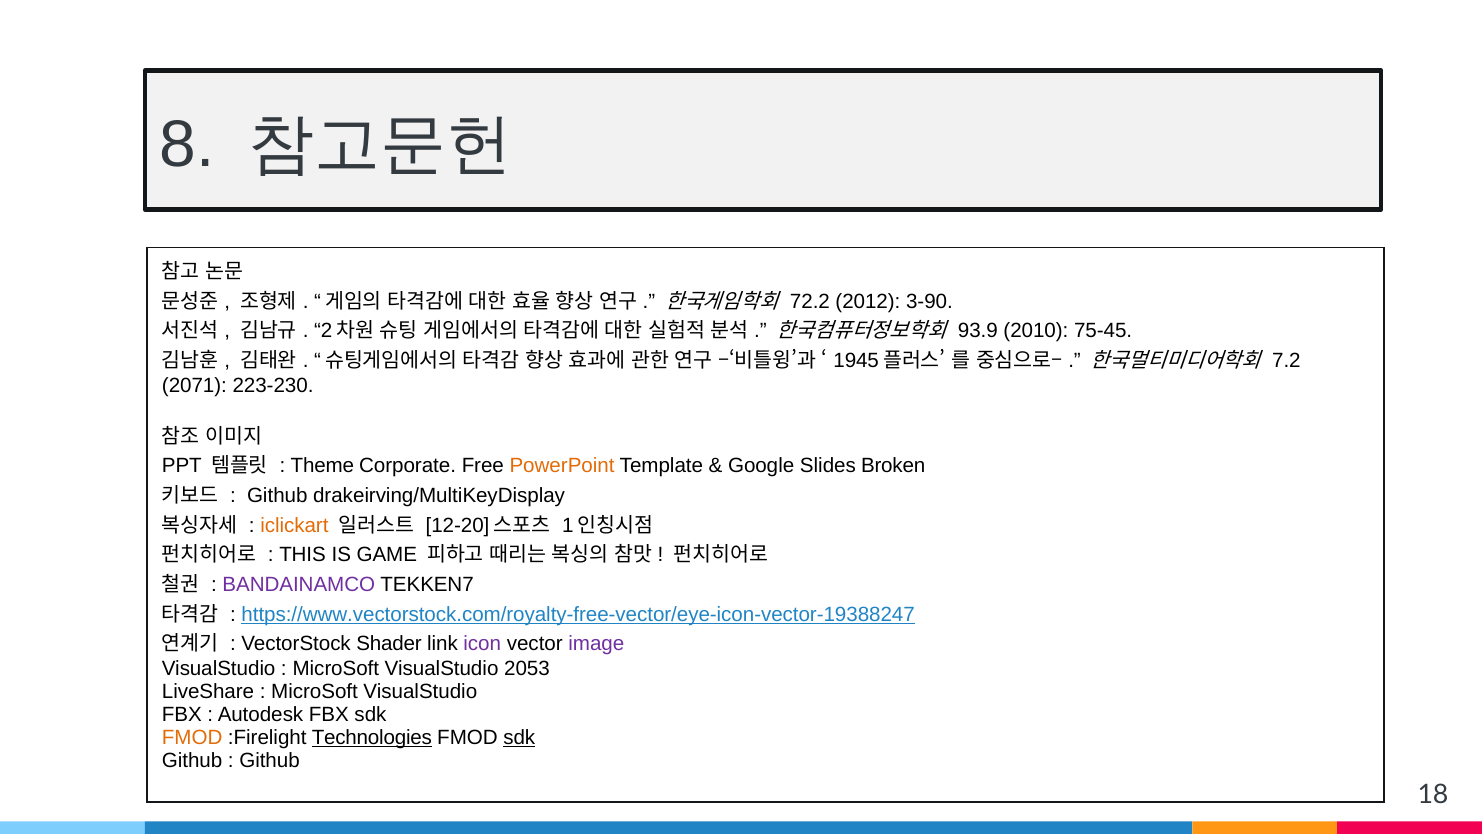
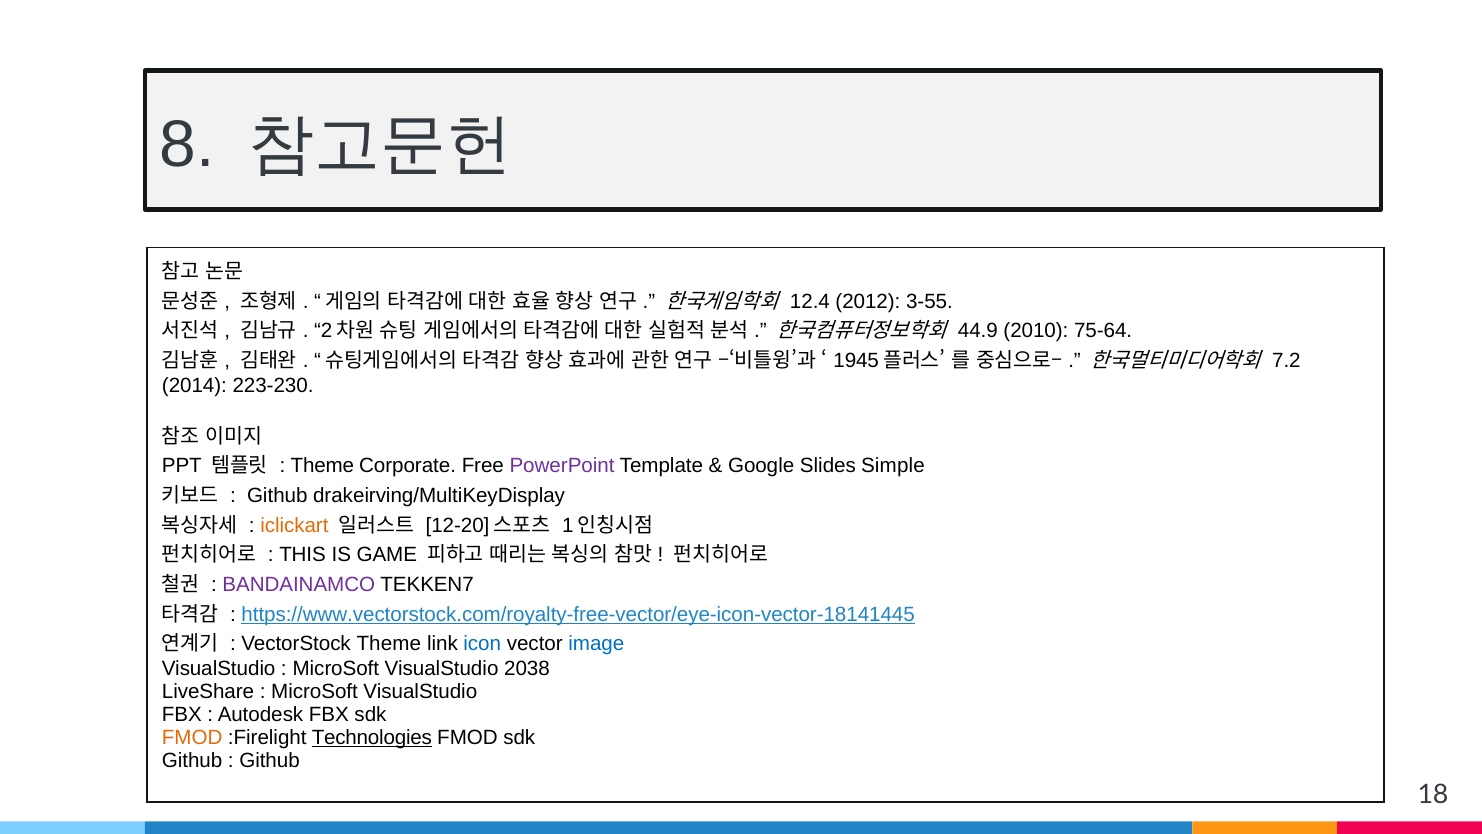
72.2: 72.2 -> 12.4 (810, 301)
3-90: 3-90 -> 3-55 (929, 301)
93.9: 93.9 -> 44.9 (978, 331)
75-45: 75-45 -> 75-64 (1103, 331)
2071: 2071 -> 2014 (194, 385)
PowerPoint colour: orange -> purple (562, 466)
Broken: Broken -> Simple (893, 466)
https://www.vectorstock.com/royalty-free-vector/eye-icon-vector-19388247: https://www.vectorstock.com/royalty-free-vector/eye-icon-vector-19388247 -> https://www.vectorstock.com/royalty-free-vector/eye-icon-vector-18141445 (578, 614)
VectorStock Shader: Shader -> Theme (389, 644)
icon colour: purple -> blue (482, 644)
image colour: purple -> blue (596, 644)
2053: 2053 -> 2038 (527, 668)
sdk underline: present -> none (519, 737)
